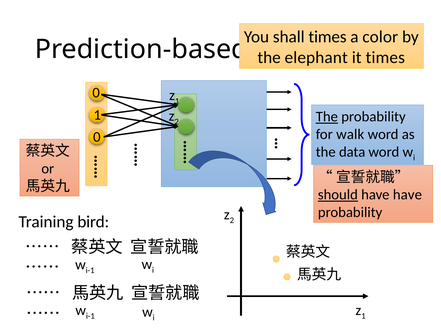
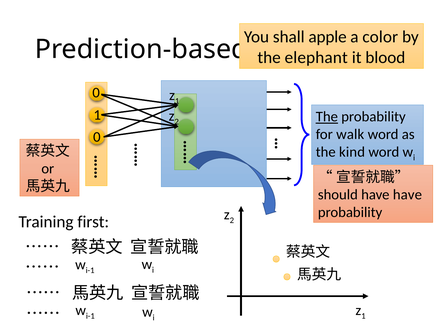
shall times: times -> apple (328, 37)
it times: times -> blood (385, 58)
data: data -> kind (352, 152)
should underline: present -> none (338, 195)
bird: bird -> first (93, 222)
